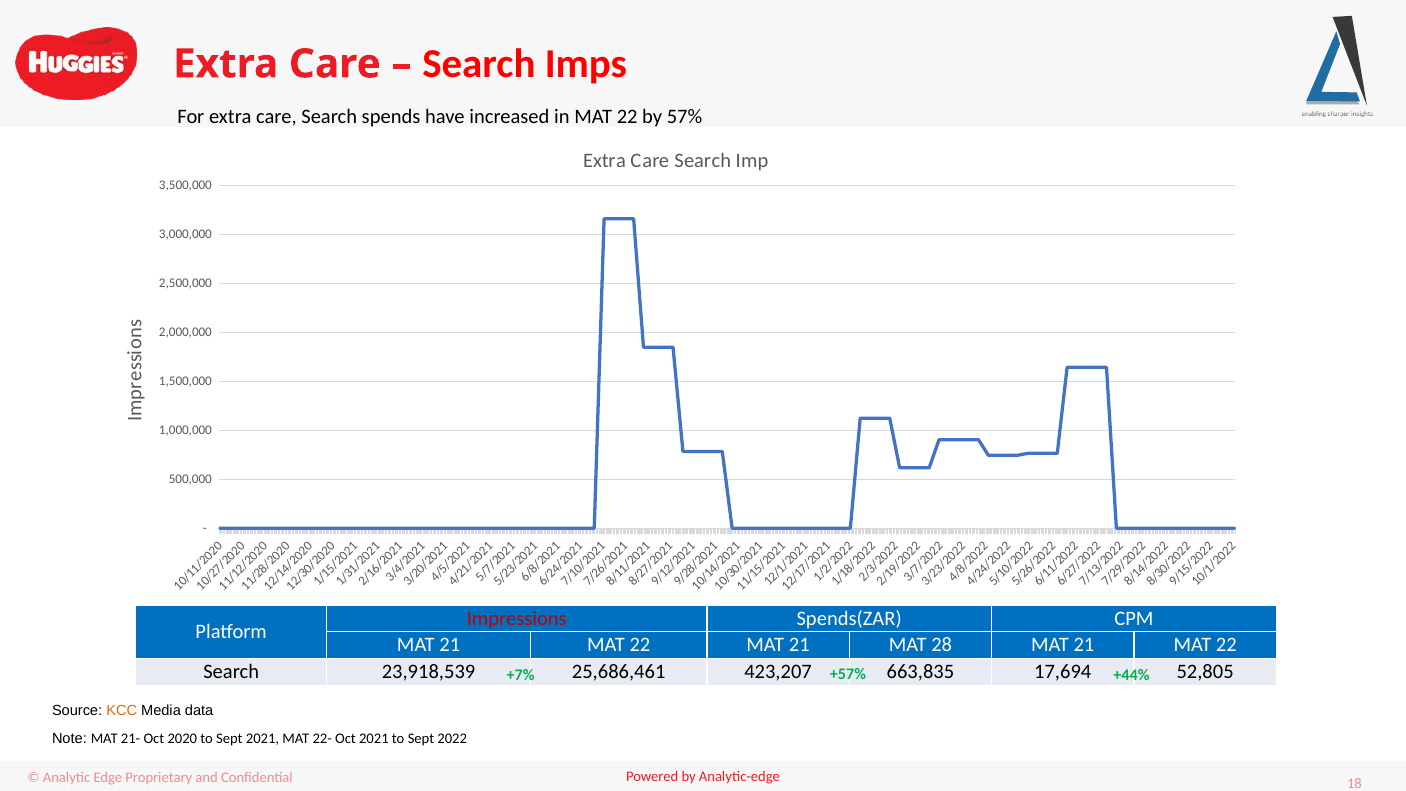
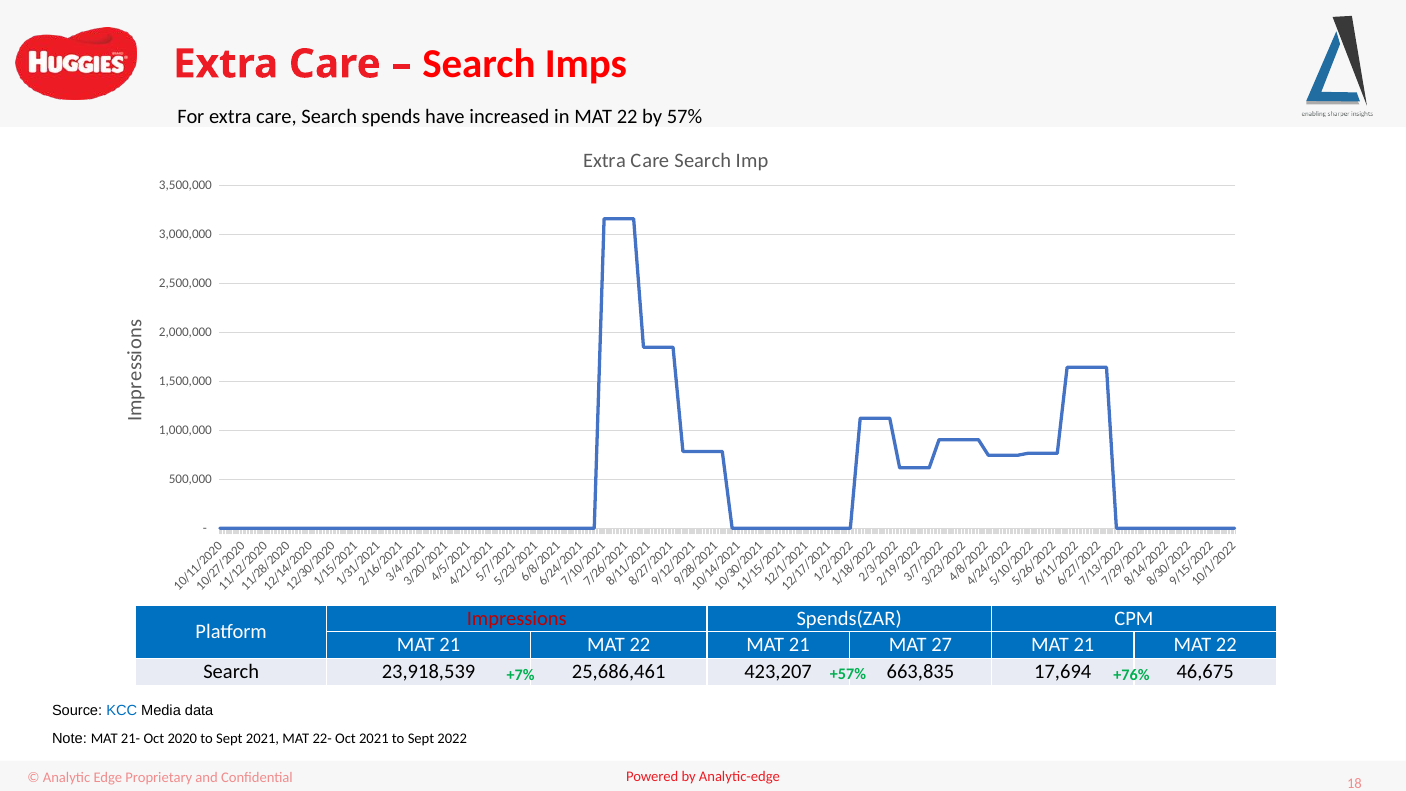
28: 28 -> 27 (942, 645)
52,805: 52,805 -> 46,675 (1205, 672)
+44%: +44% -> +76% (1131, 675)
KCC colour: orange -> blue (122, 710)
